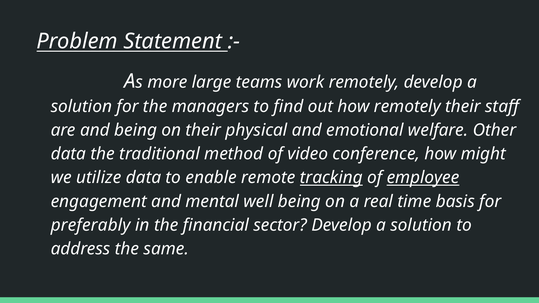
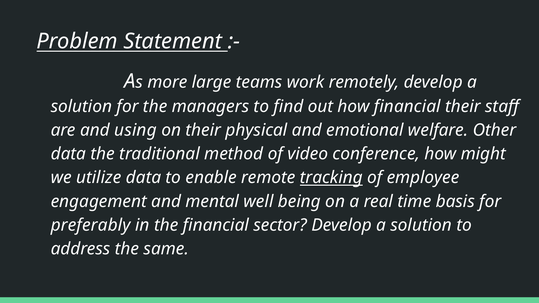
how remotely: remotely -> financial (407, 107)
and being: being -> using (136, 130)
employee underline: present -> none (423, 178)
